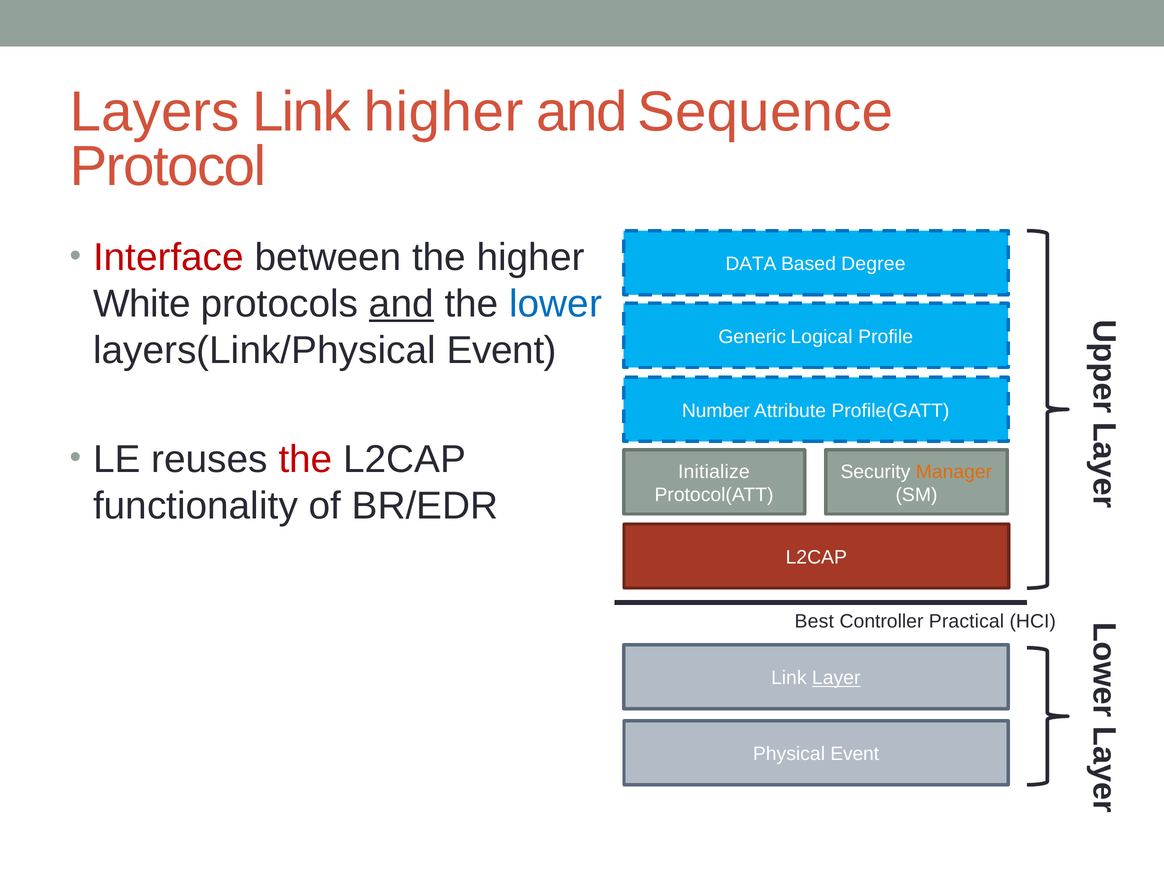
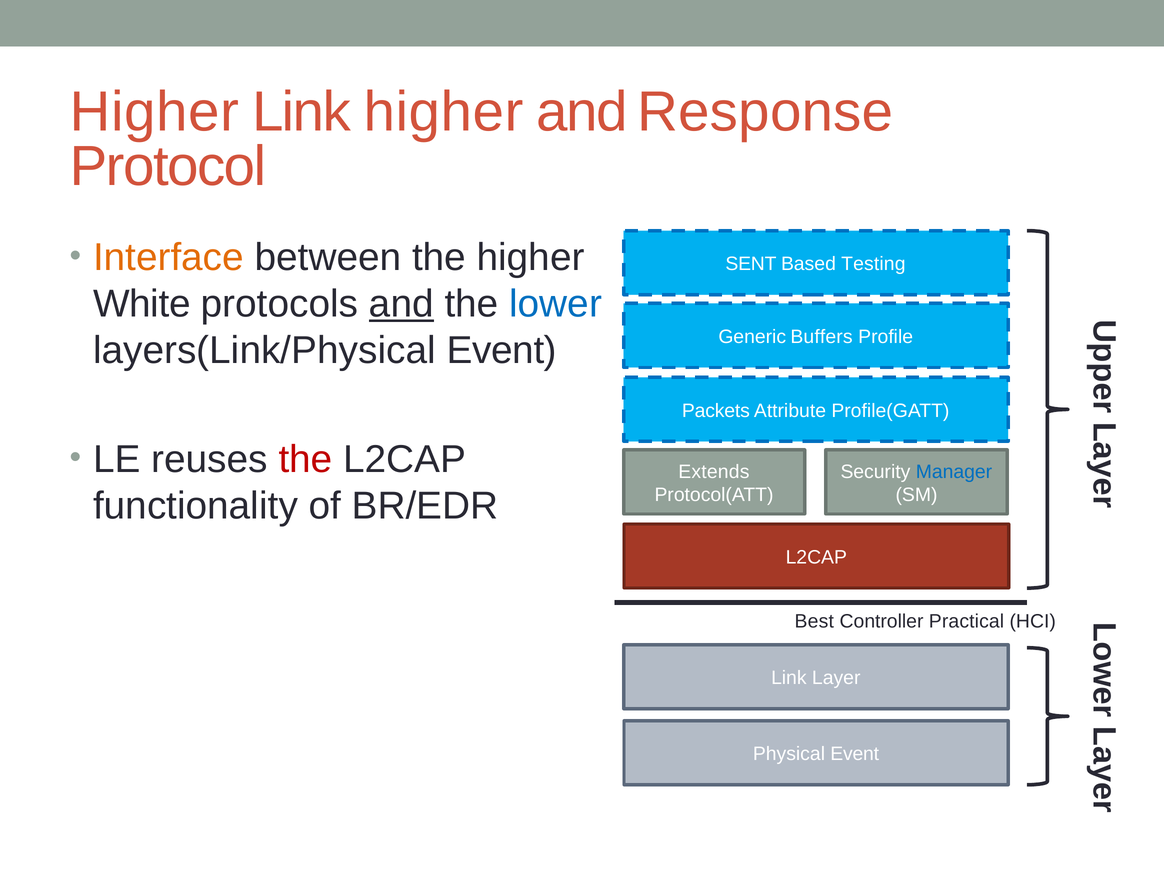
Layers: Layers -> Higher (154, 112)
Sequence: Sequence -> Response (765, 112)
Interface colour: red -> orange (168, 257)
DATA: DATA -> SENT (751, 264)
Degree: Degree -> Testing (873, 264)
Logical: Logical -> Buffers (822, 337)
Number: Number -> Packets (716, 411)
Initialize: Initialize -> Extends (714, 472)
Manager colour: orange -> blue (954, 472)
Layer underline: present -> none (836, 678)
